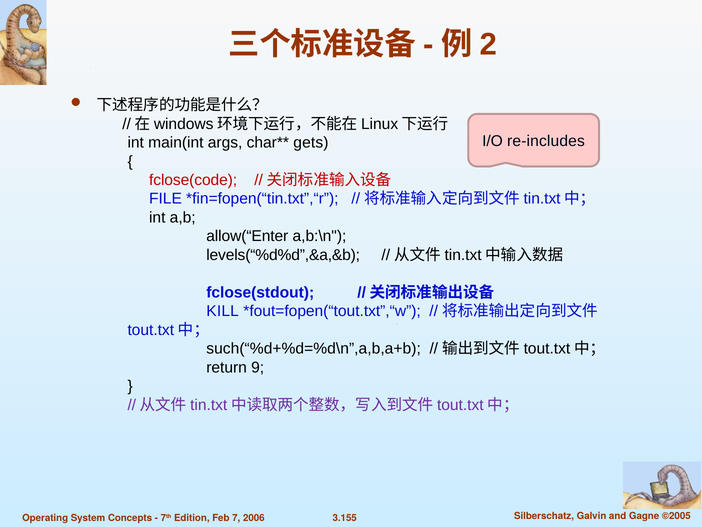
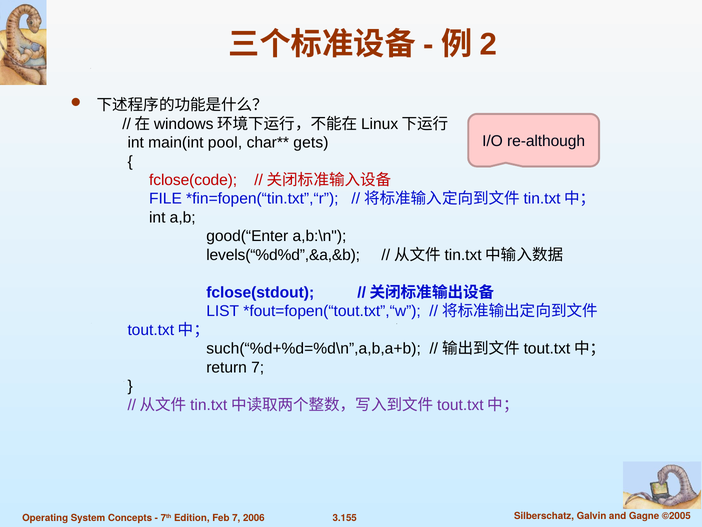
re-includes: re-includes -> re-although (546, 141)
args: args -> pool (225, 143)
allow(“Enter: allow(“Enter -> good(“Enter (247, 236)
KILL: KILL -> LIST (223, 311)
return 9: 9 -> 7 (258, 367)
